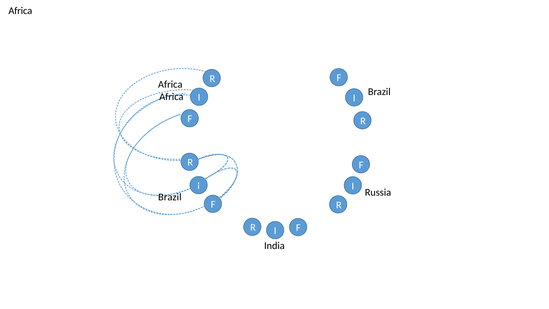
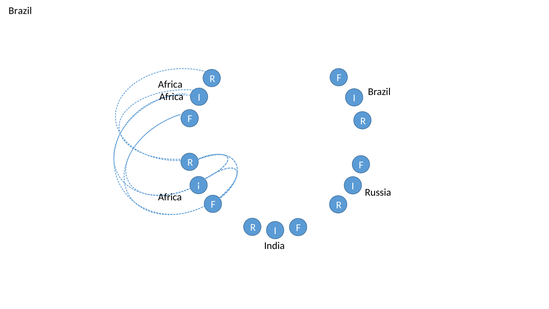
Africa: Africa -> Brazil (20, 11)
Brazil: Brazil -> Africa (170, 197)
